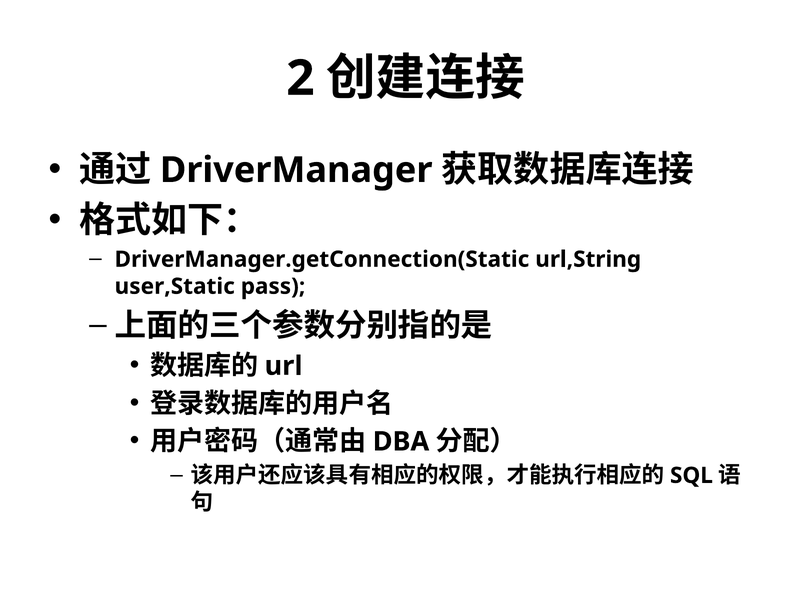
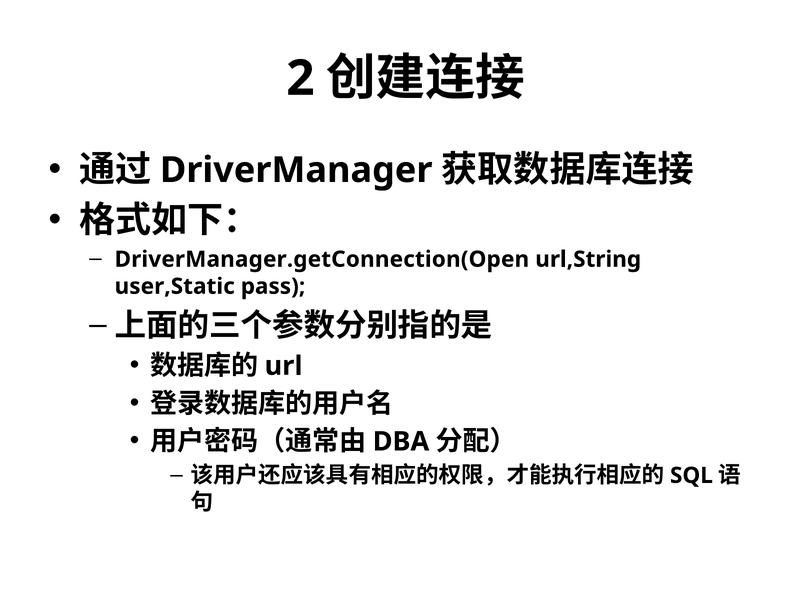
DriverManager.getConnection(Static: DriverManager.getConnection(Static -> DriverManager.getConnection(Open (322, 259)
